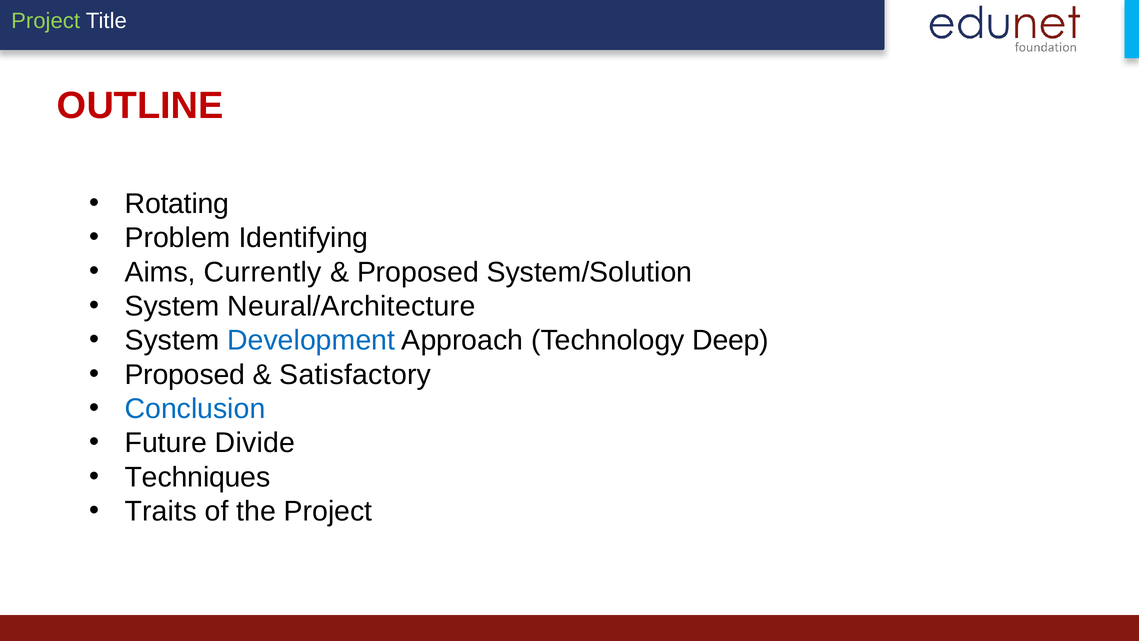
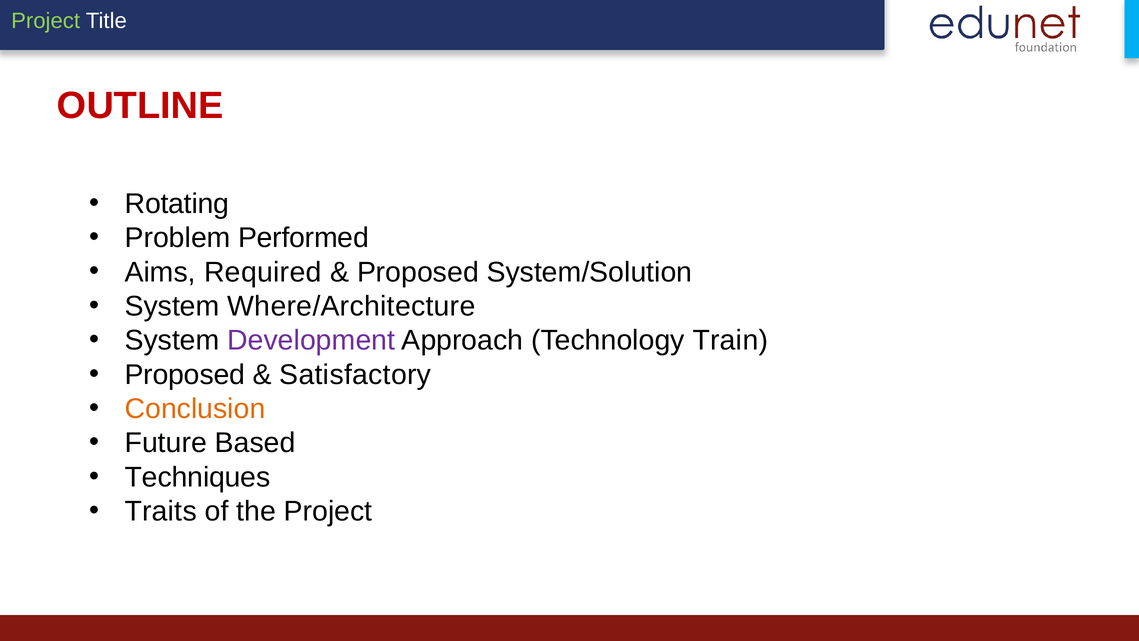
Identifying: Identifying -> Performed (304, 238)
Currently: Currently -> Required (263, 272)
Neural/Architecture: Neural/Architecture -> Where/Architecture (351, 306)
Development colour: blue -> purple (311, 340)
Deep: Deep -> Train (730, 340)
Conclusion colour: blue -> orange (195, 409)
Divide: Divide -> Based (255, 443)
